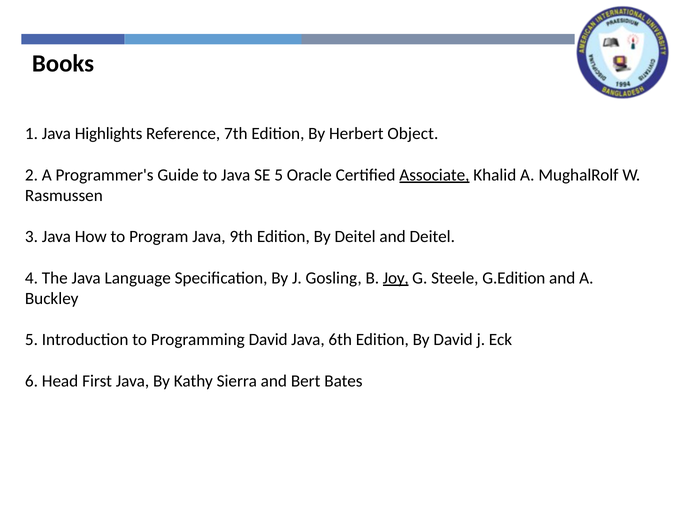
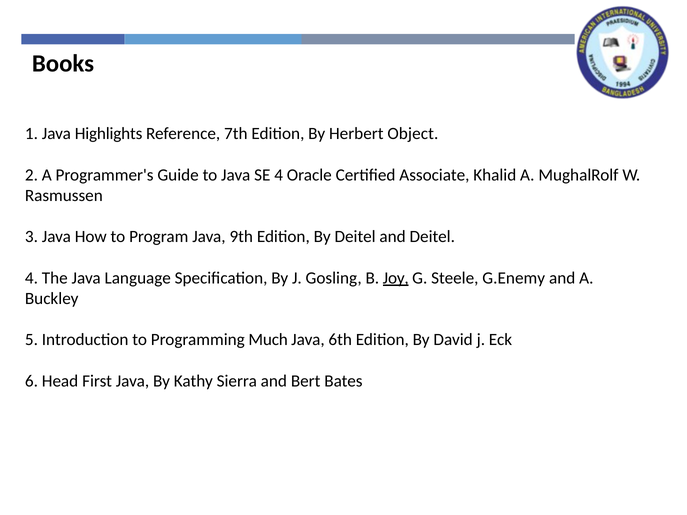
SE 5: 5 -> 4 (279, 175)
Associate underline: present -> none (434, 175)
G.Edition: G.Edition -> G.Enemy (514, 278)
Programming David: David -> Much (268, 340)
